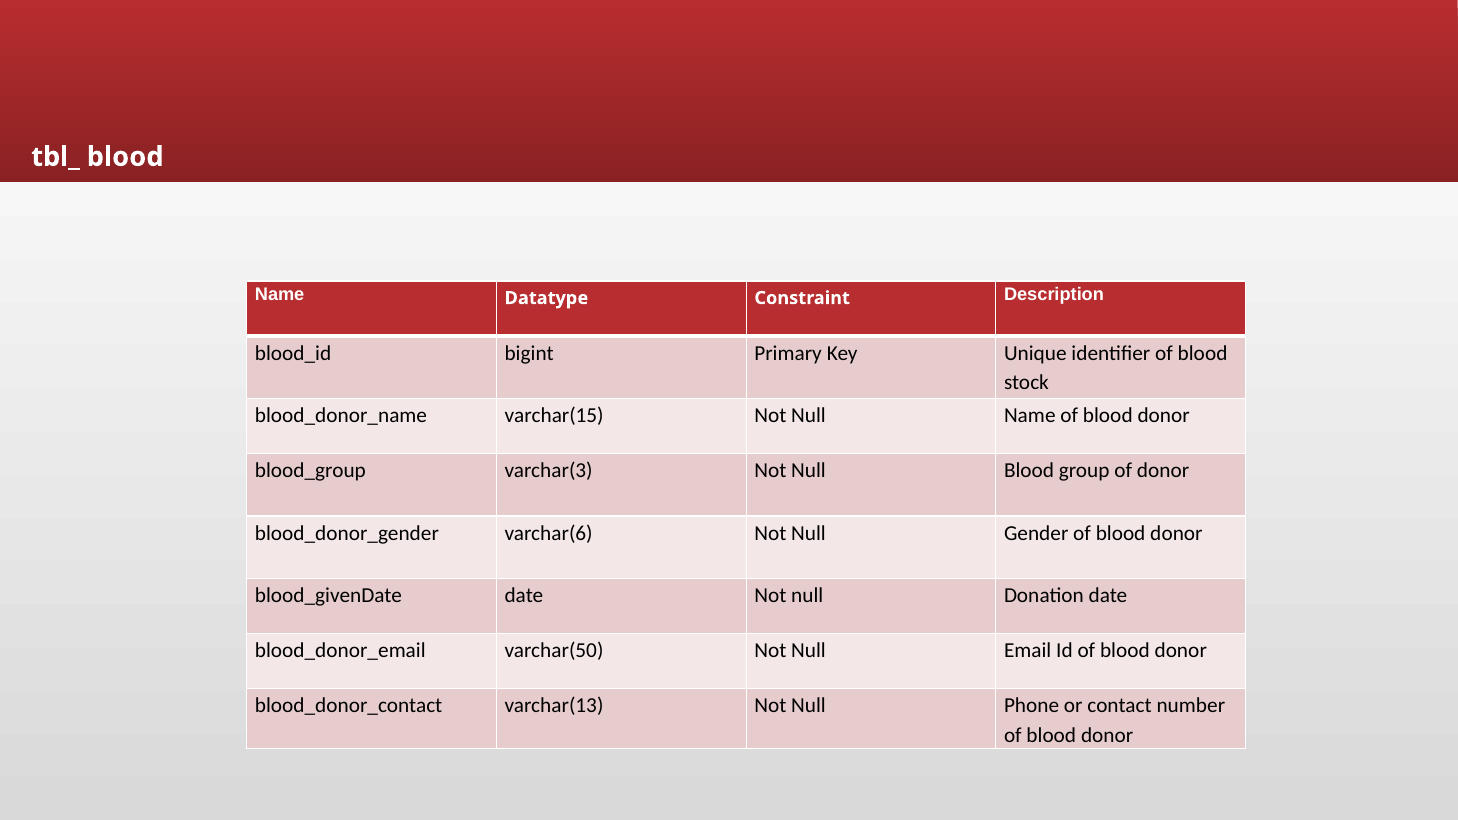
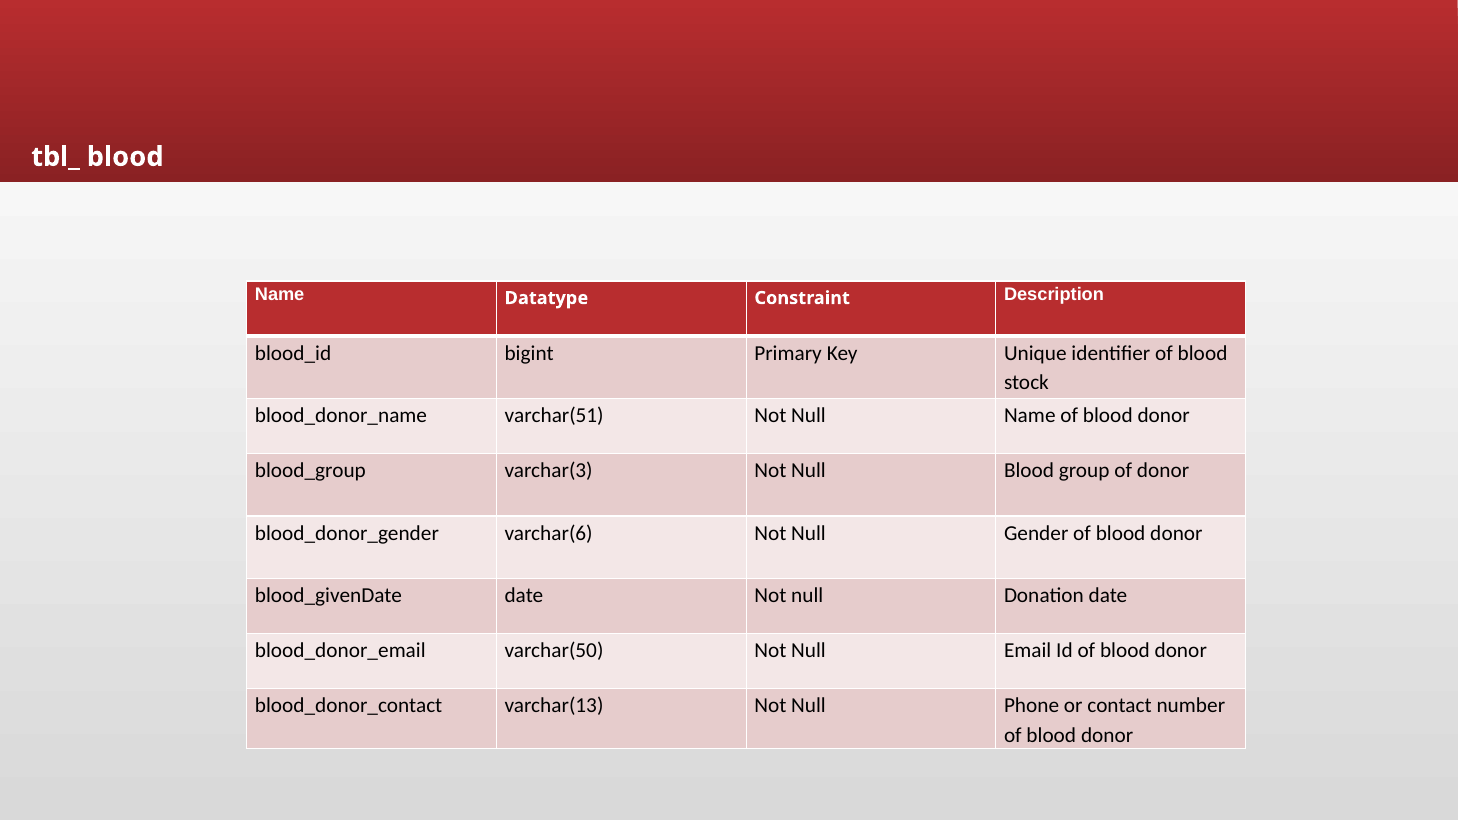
varchar(15: varchar(15 -> varchar(51 (554, 416)
